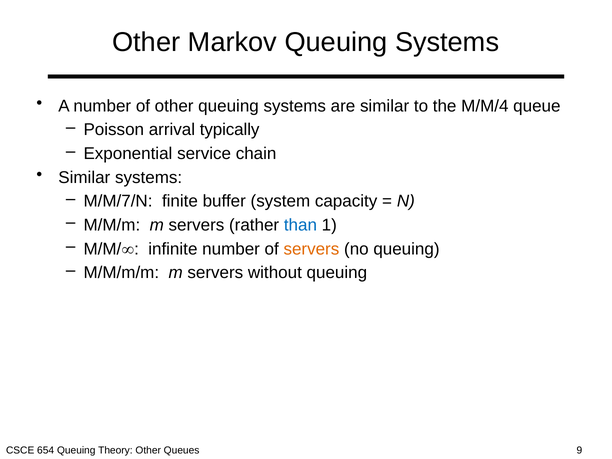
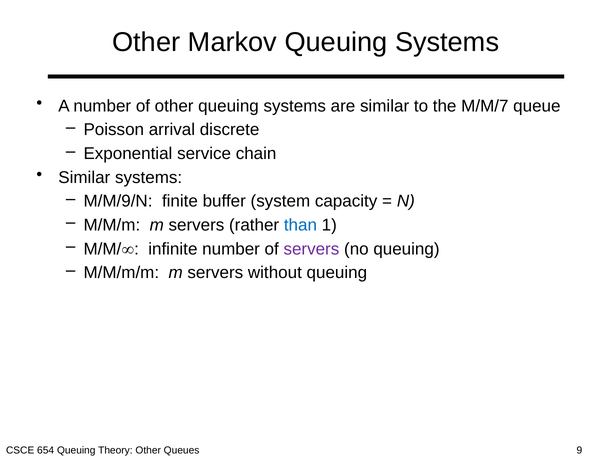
M/M/4: M/M/4 -> M/M/7 (485, 106)
typically: typically -> discrete (230, 130)
M/M/7/N: M/M/7/N -> M/M/9/N (118, 201)
servers colour: orange -> purple (311, 249)
